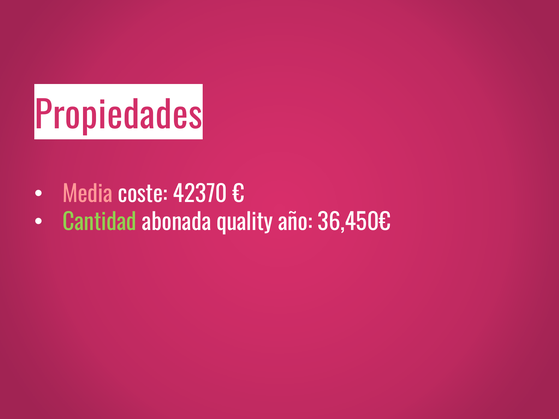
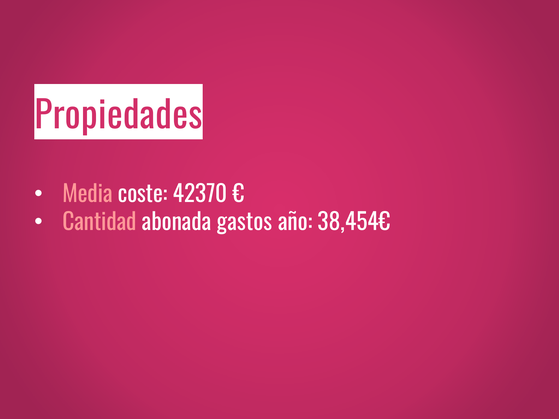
Cantidad colour: light green -> pink (99, 223)
quality: quality -> gastos (245, 223)
36,450€: 36,450€ -> 38,454€ (354, 223)
